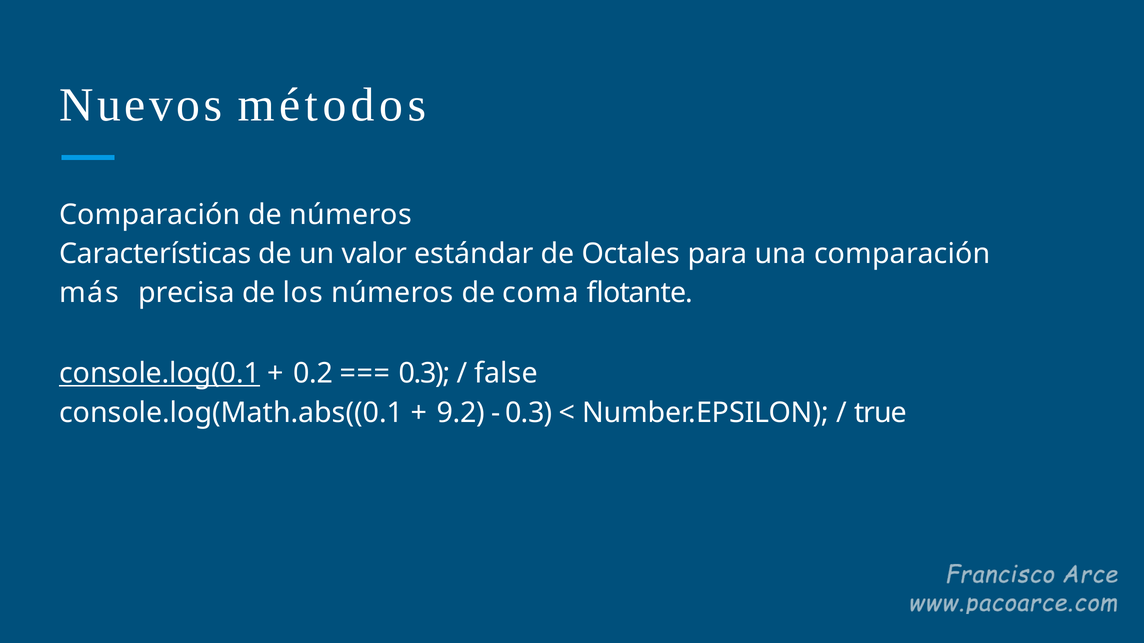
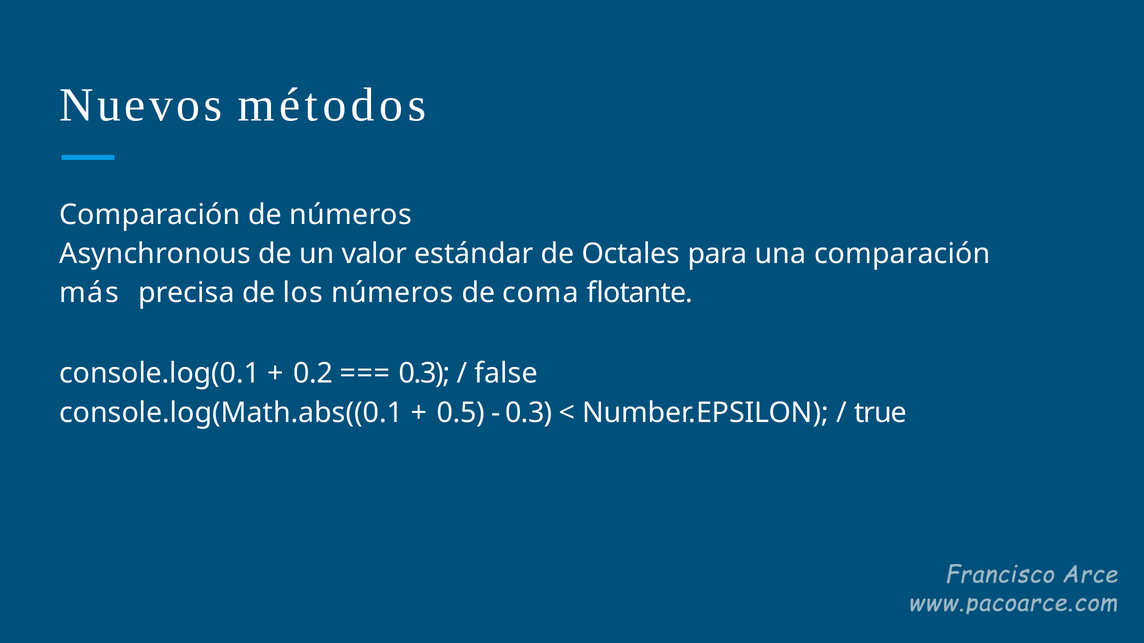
Características: Características -> Asynchronous (155, 254)
console.log(0.1 underline: present -> none (160, 374)
9.2: 9.2 -> 0.5 (461, 413)
